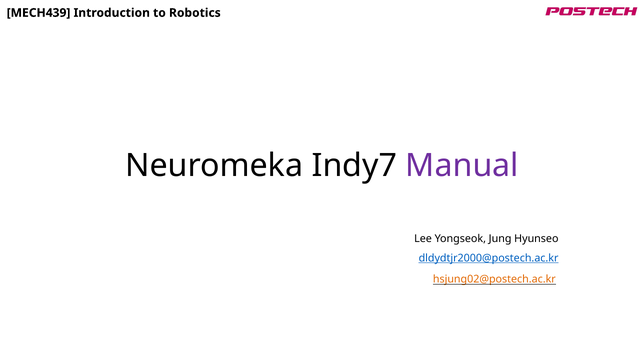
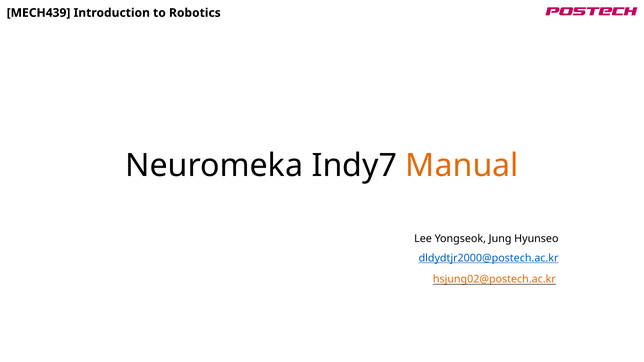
Manual colour: purple -> orange (462, 166)
